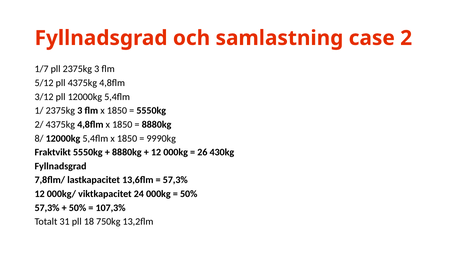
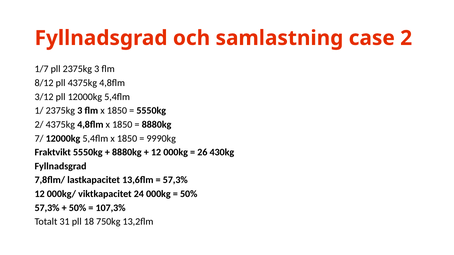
5/12: 5/12 -> 8/12 (44, 83)
8/: 8/ -> 7/ (39, 139)
